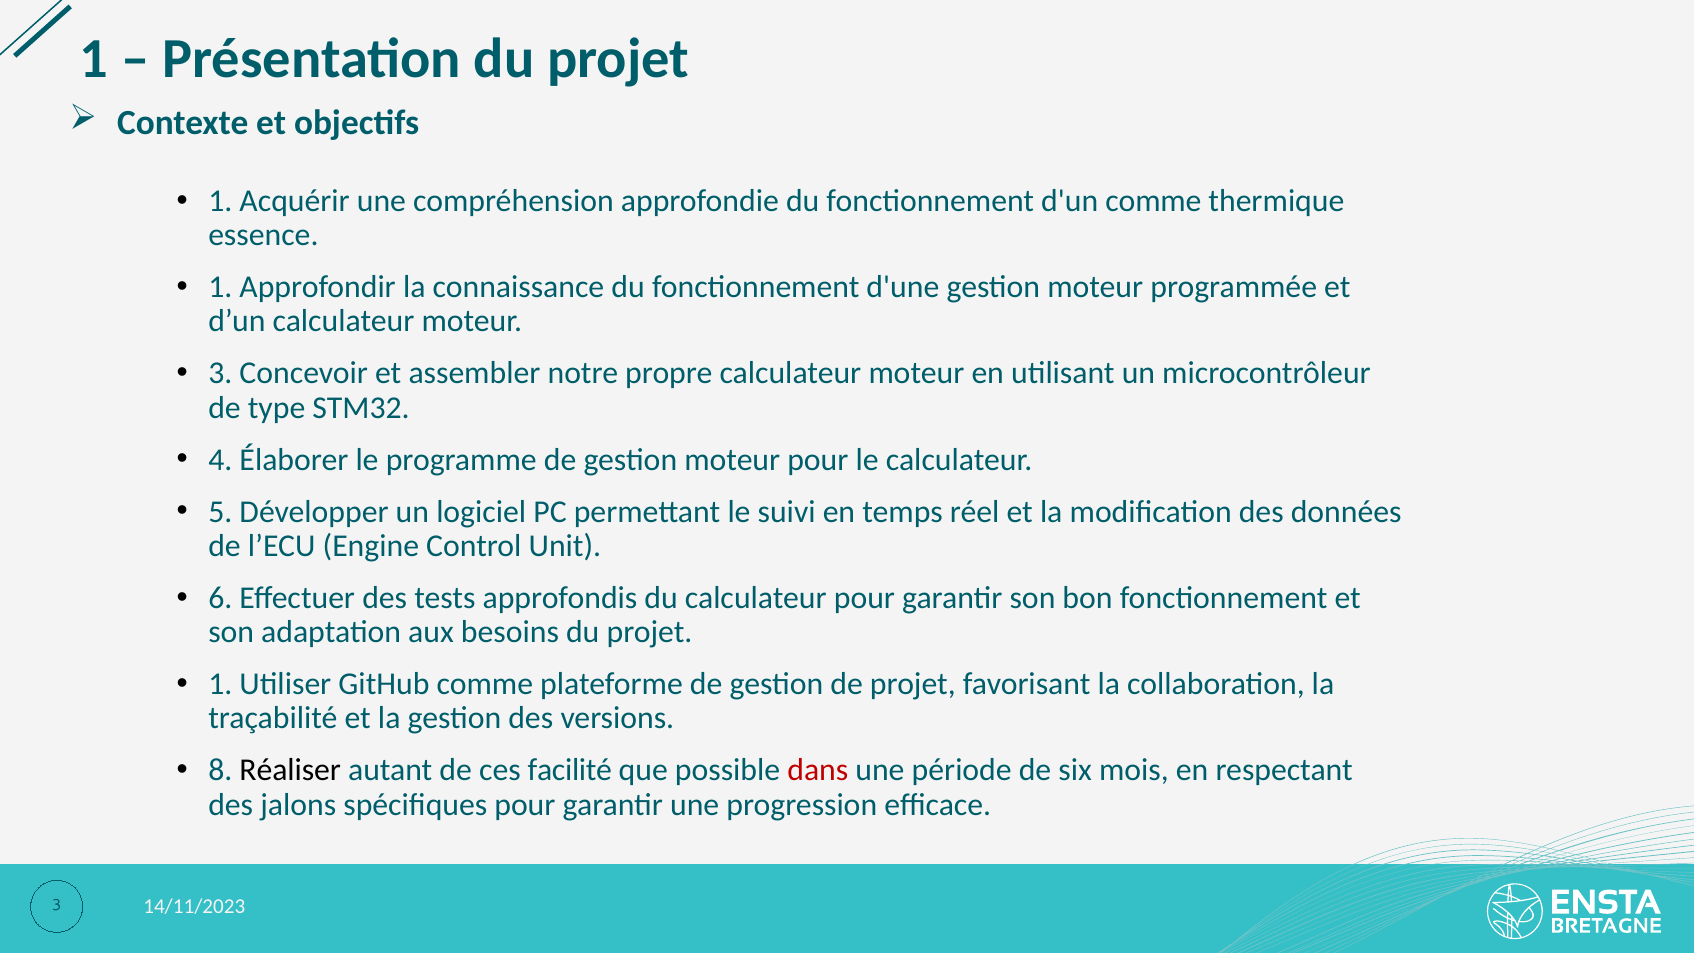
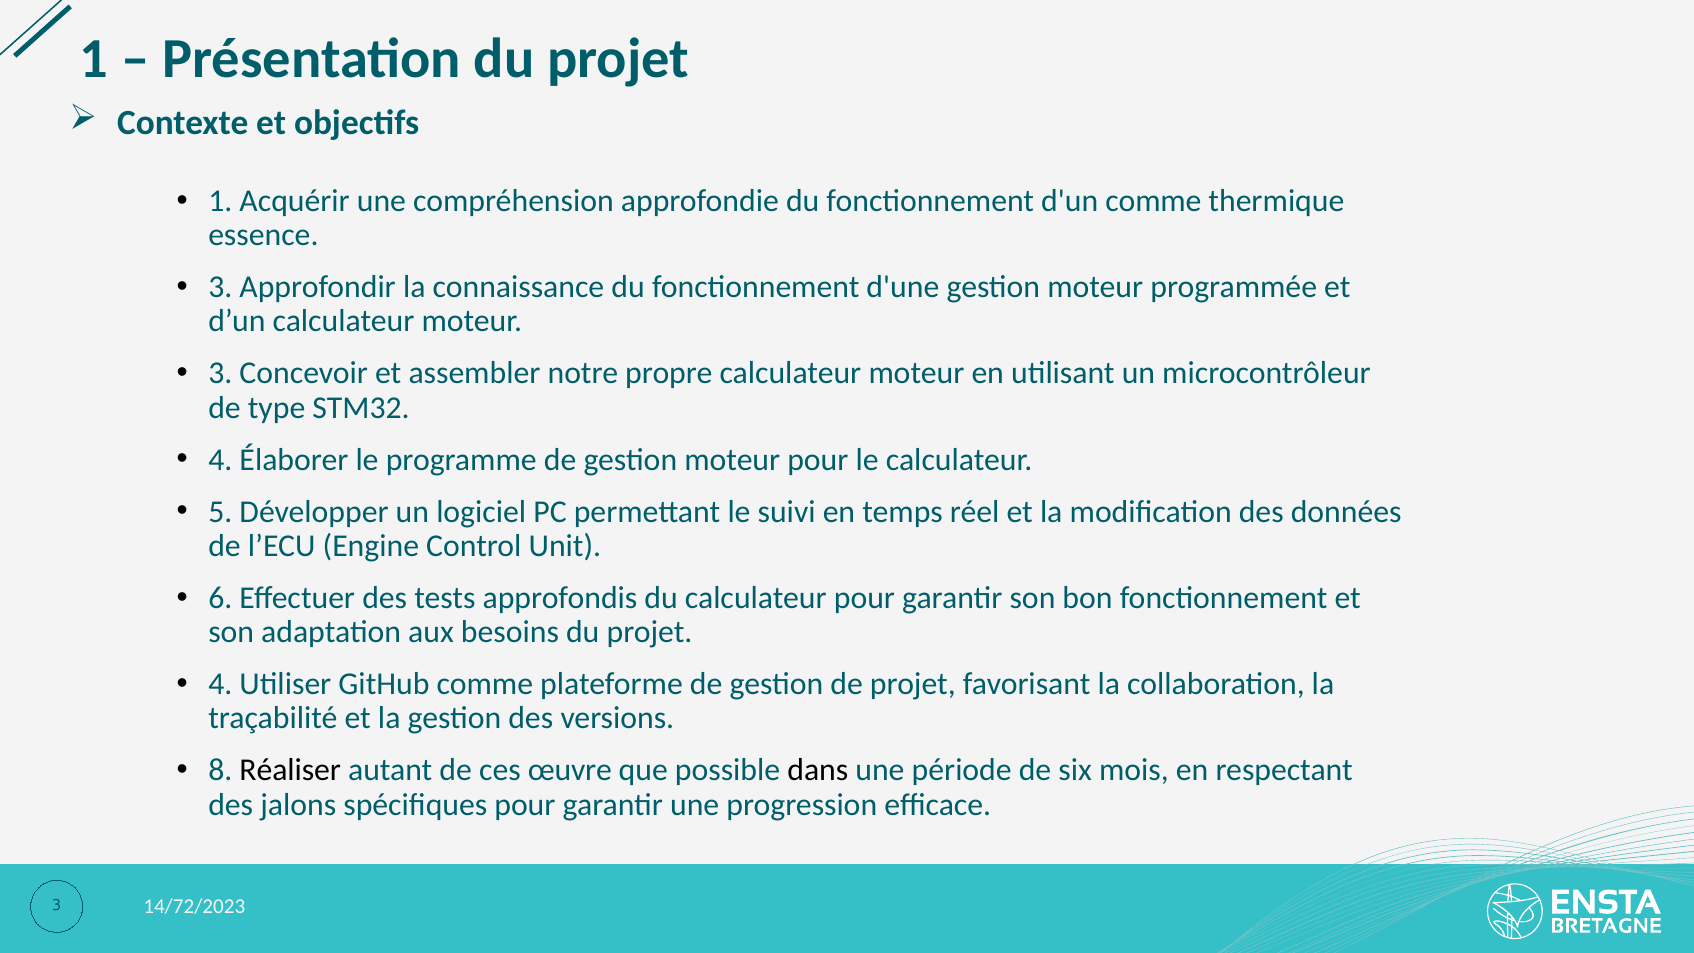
1: 1 -> 3 (220, 287)
1: 1 -> 4 (220, 684)
facilité: facilité -> œuvre (570, 770)
dans colour: red -> black (818, 770)
14/11/2023: 14/11/2023 -> 14/72/2023 (194, 907)
